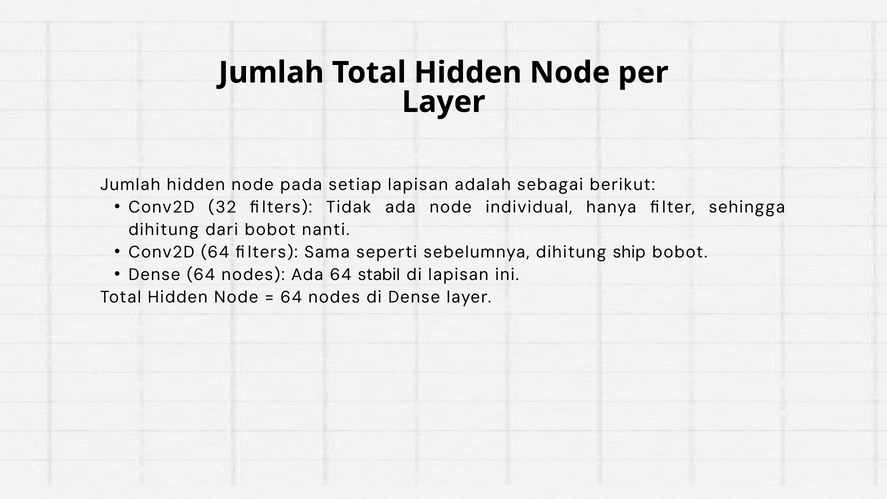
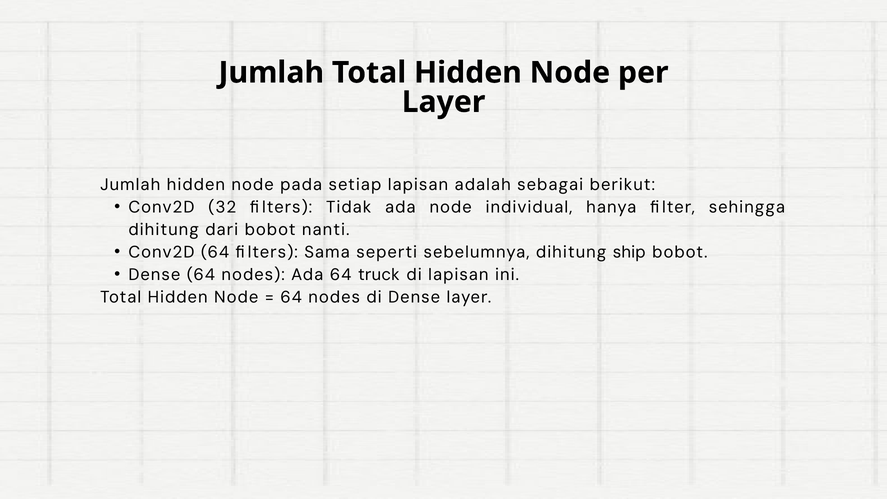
stabil: stabil -> truck (379, 275)
